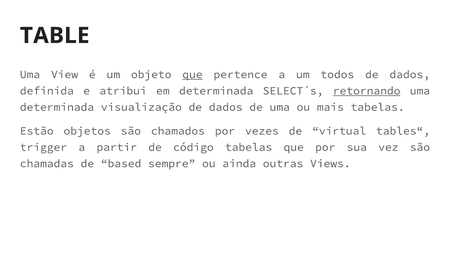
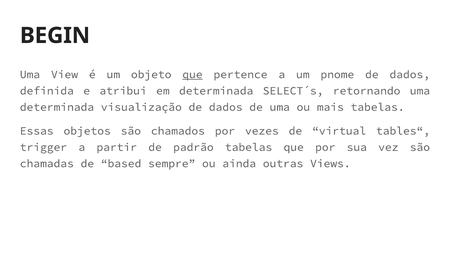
TABLE: TABLE -> BEGIN (55, 36)
todos: todos -> pnome (337, 74)
retornando underline: present -> none (367, 91)
Estão: Estão -> Essas (37, 131)
código: código -> padrão (193, 147)
